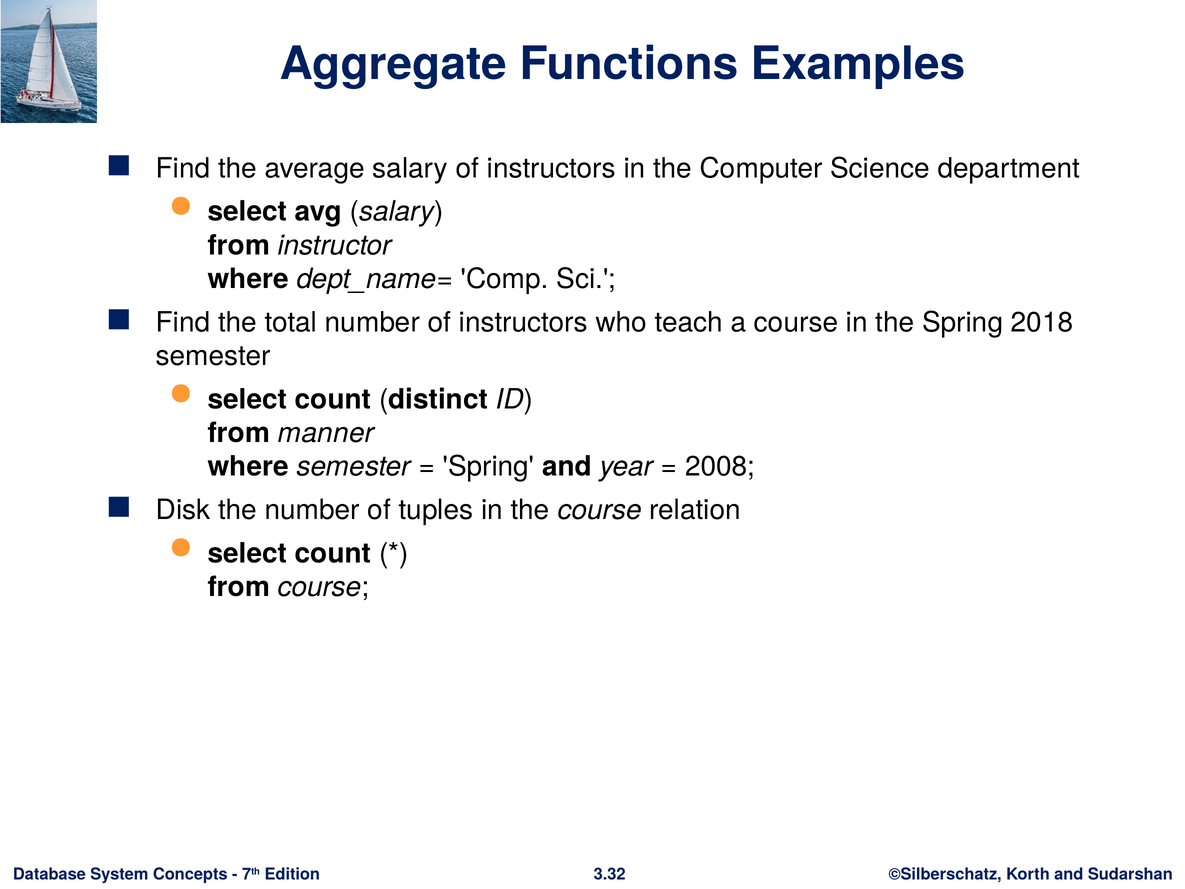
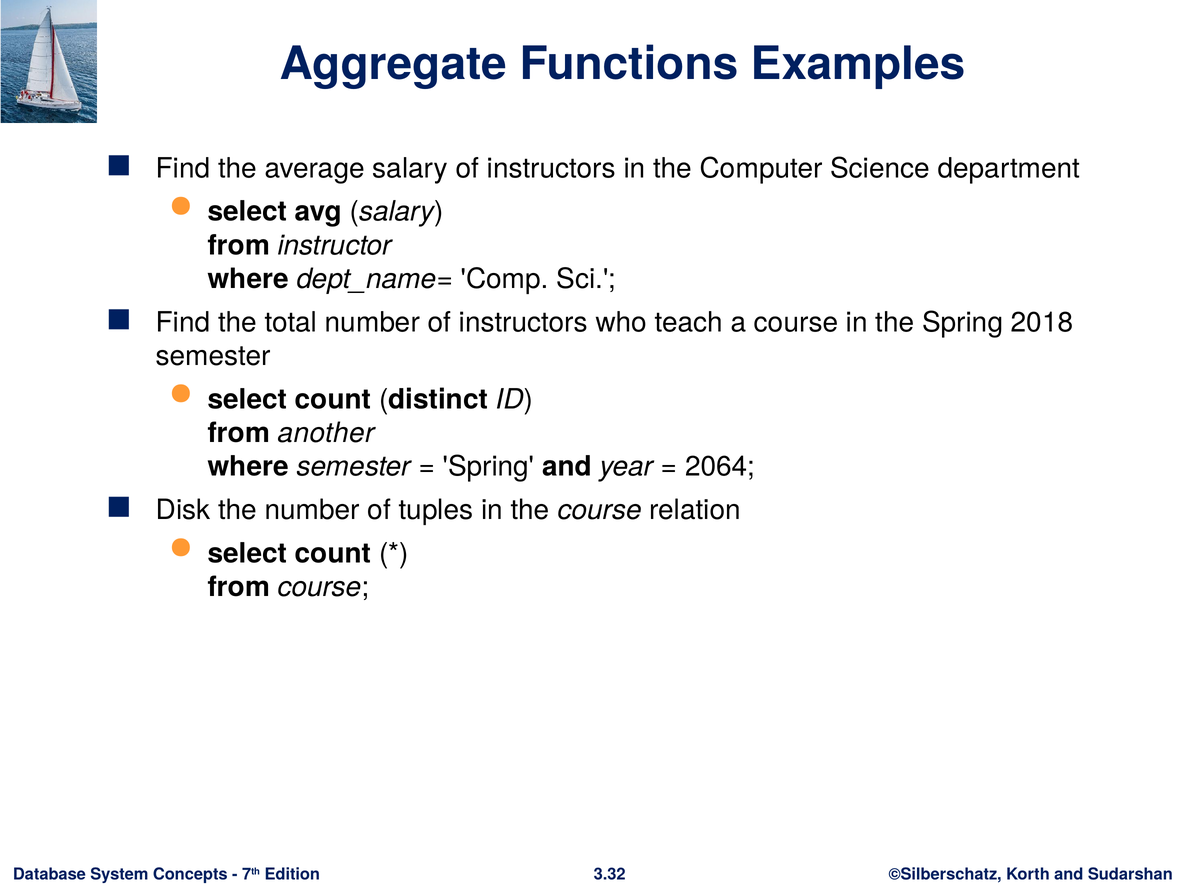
manner: manner -> another (326, 433)
2008: 2008 -> 2064 (720, 466)
